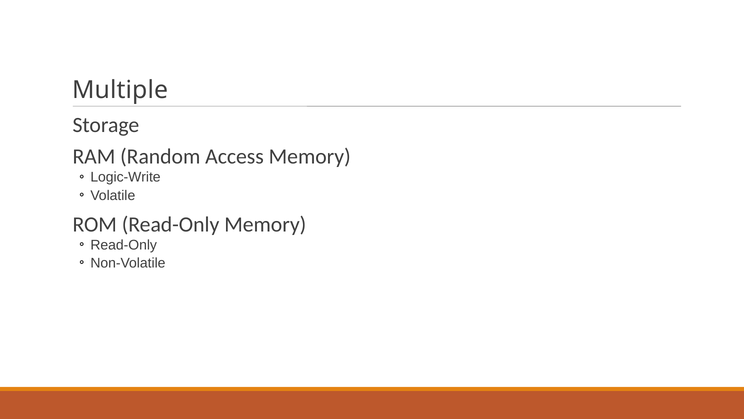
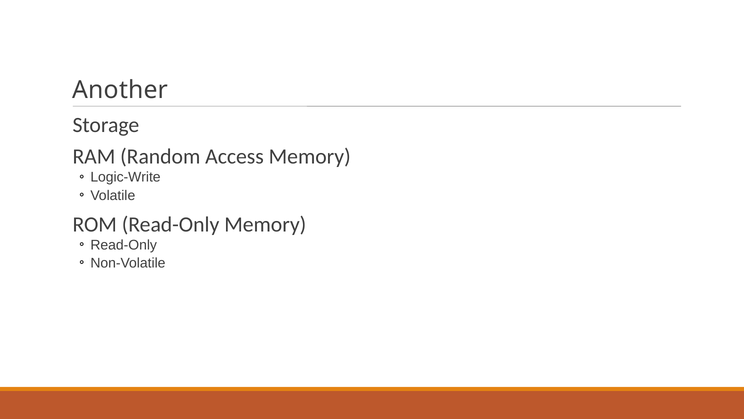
Multiple: Multiple -> Another (120, 90)
